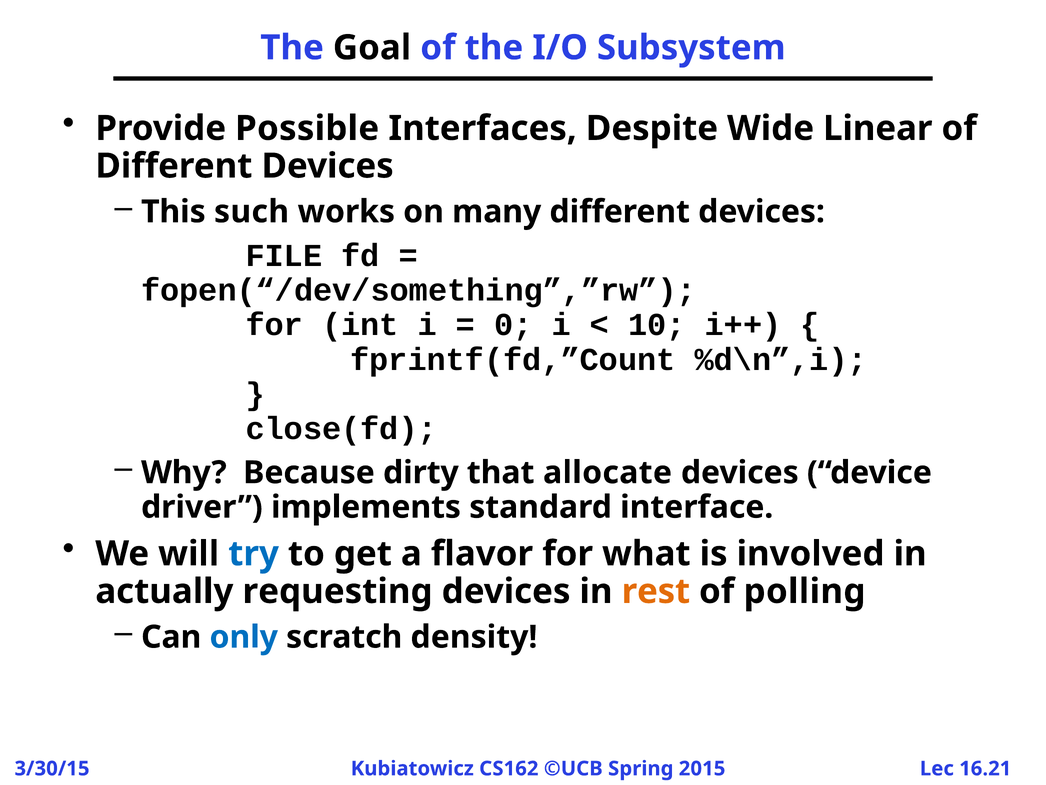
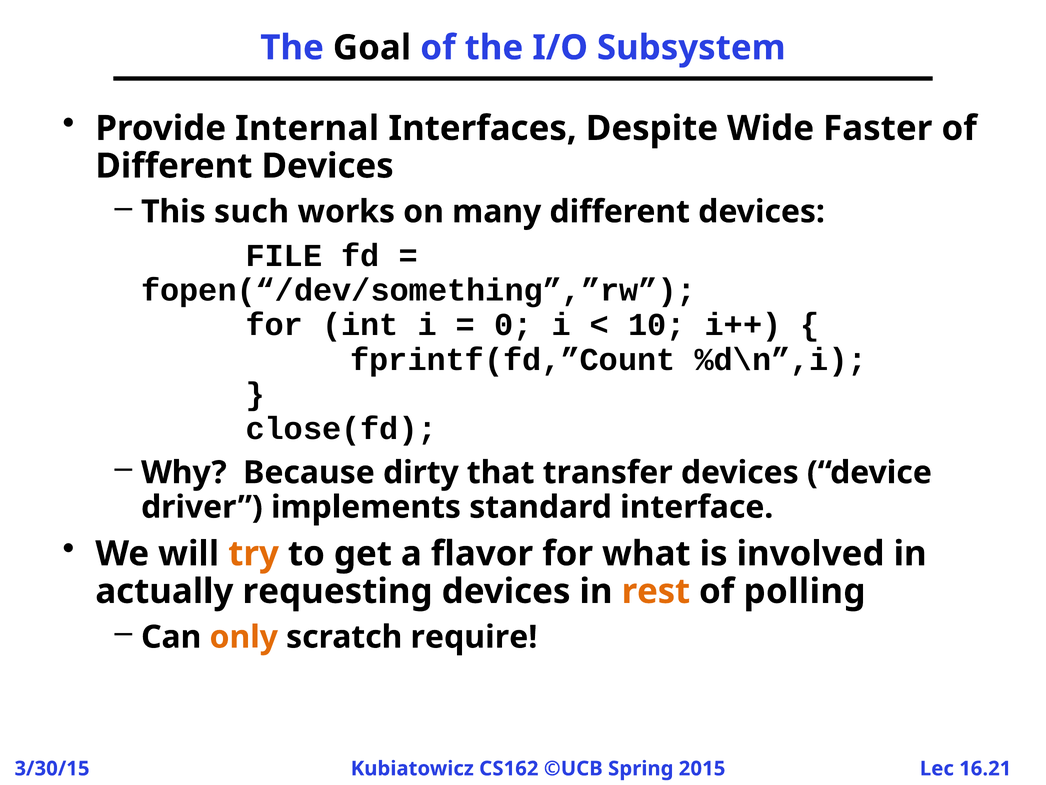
Possible: Possible -> Internal (307, 128)
Linear: Linear -> Faster (878, 128)
allocate: allocate -> transfer (608, 472)
try colour: blue -> orange (254, 553)
only colour: blue -> orange (244, 637)
density: density -> require (474, 637)
